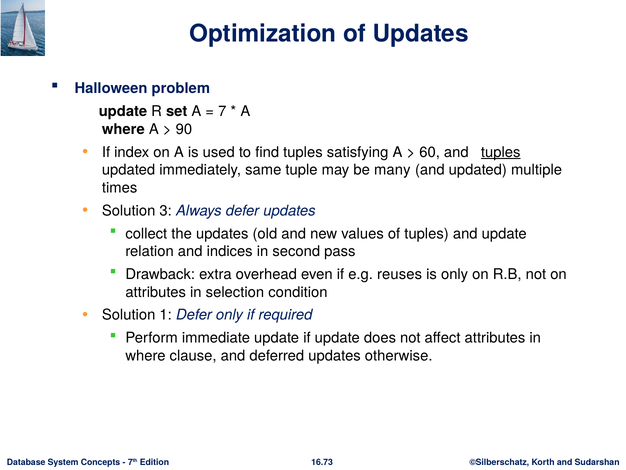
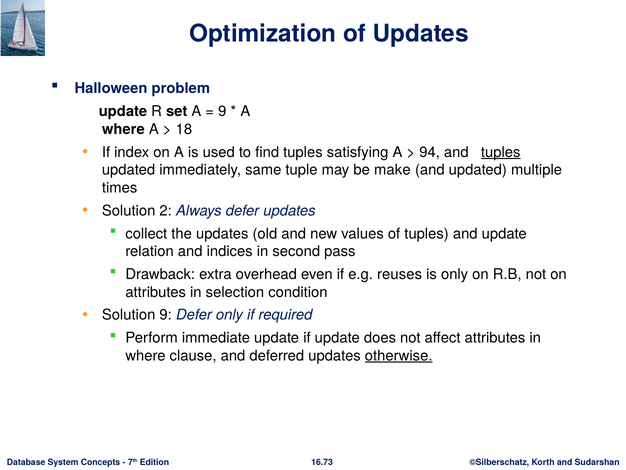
7: 7 -> 9 (222, 111)
90: 90 -> 18 (184, 129)
60: 60 -> 94 (430, 152)
many: many -> make (392, 170)
3: 3 -> 2 (166, 210)
Solution 1: 1 -> 9 (166, 315)
otherwise underline: none -> present (399, 355)
